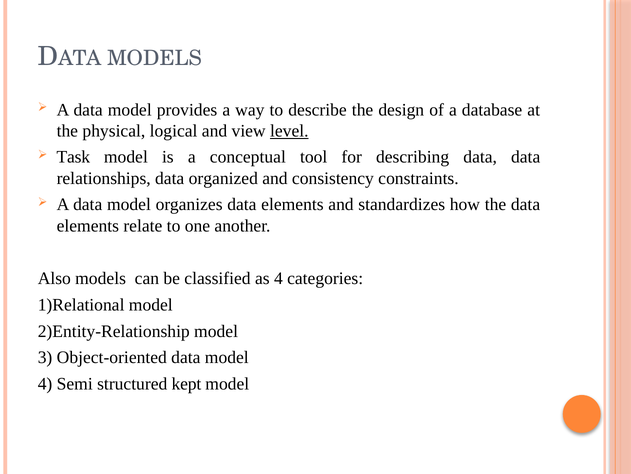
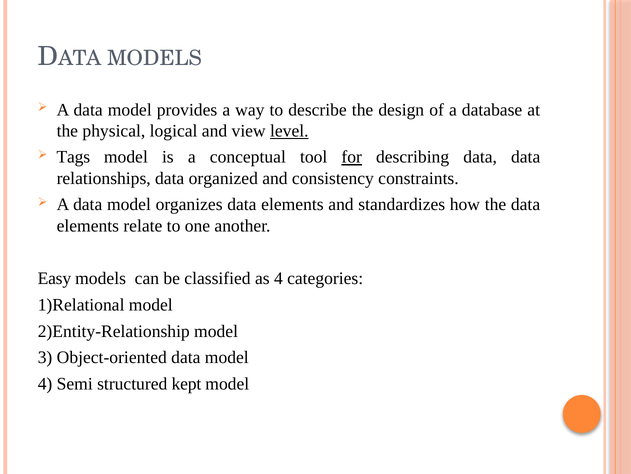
Task: Task -> Tags (73, 157)
for underline: none -> present (352, 157)
Also: Also -> Easy (54, 278)
